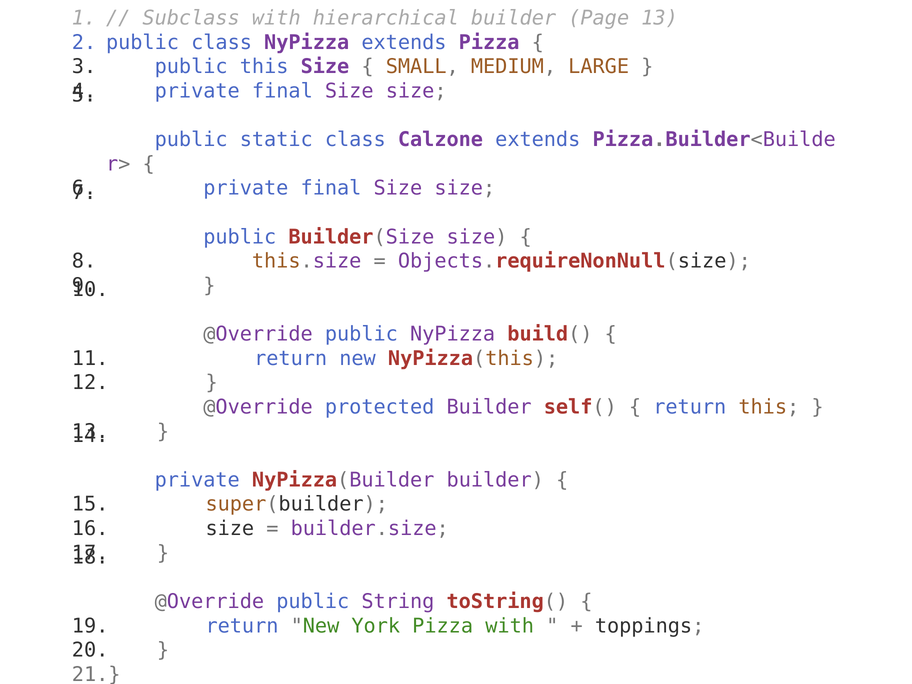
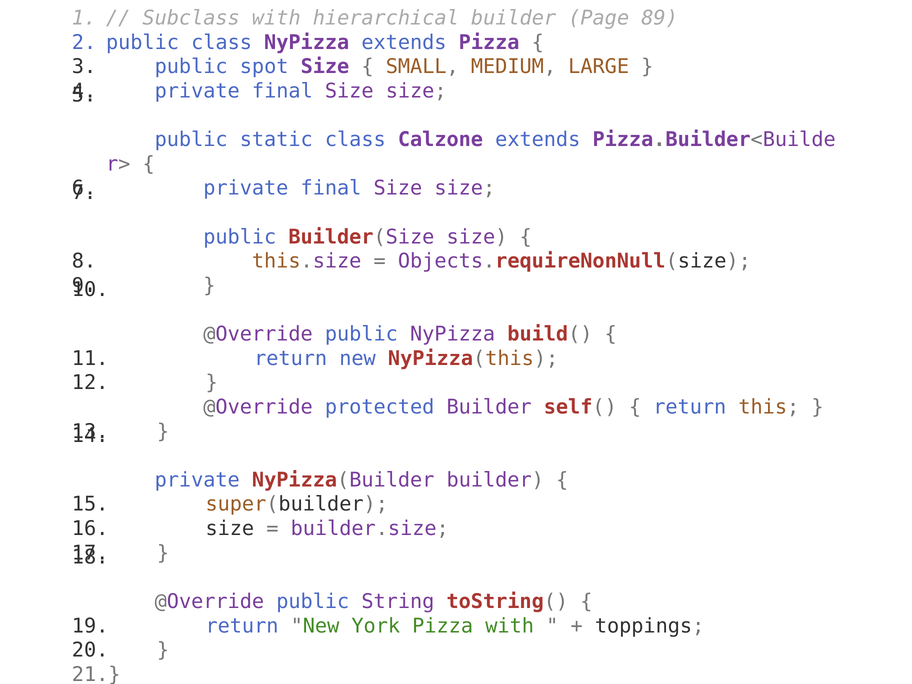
Page 13: 13 -> 89 (660, 18)
public this: this -> spot (264, 67)
